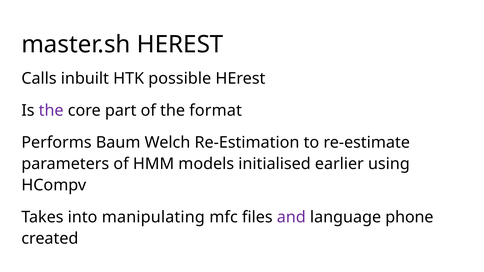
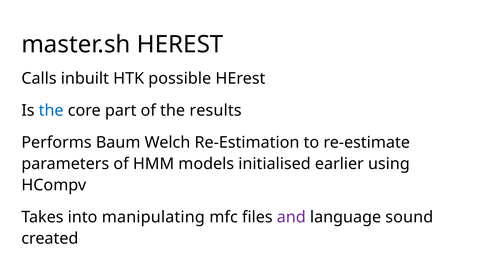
the colour: purple -> blue (51, 111)
format: format -> results (216, 111)
phone: phone -> sound (409, 217)
